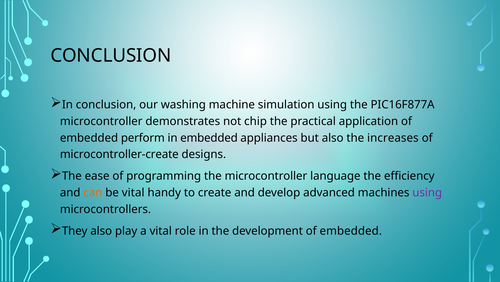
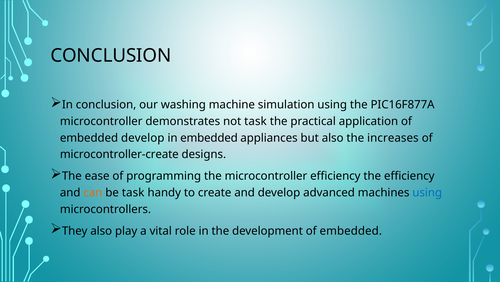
not chip: chip -> task (255, 121)
embedded perform: perform -> develop (143, 138)
microcontroller language: language -> efficiency (335, 176)
be vital: vital -> task (133, 192)
using colour: purple -> blue (427, 192)
